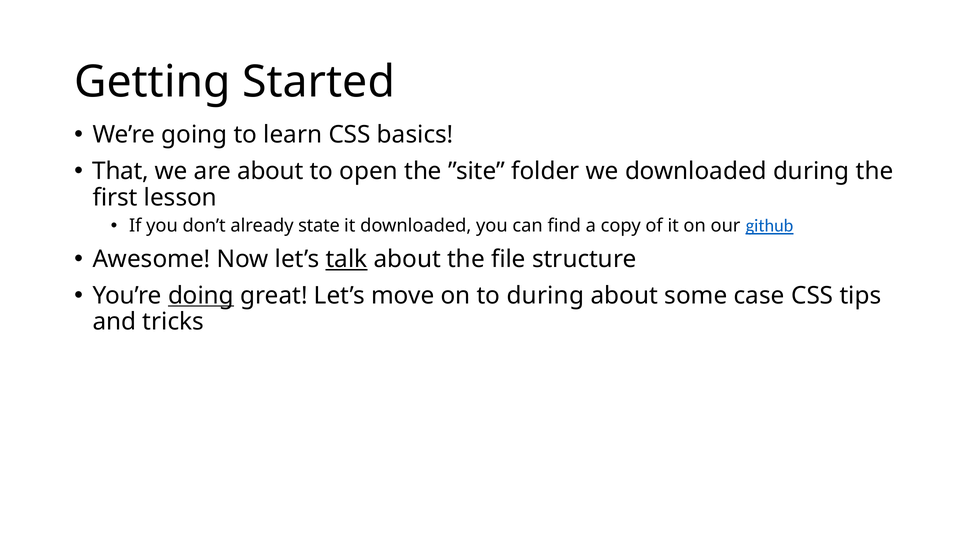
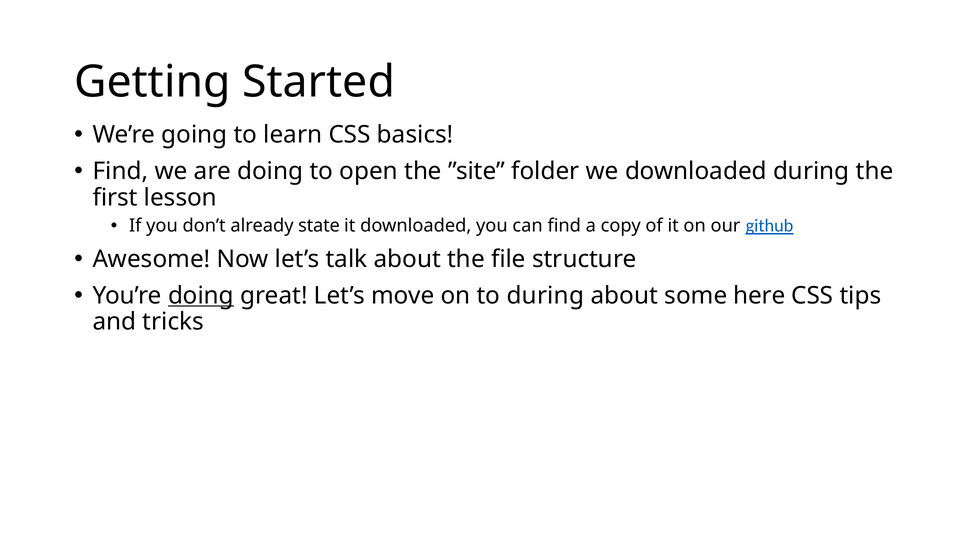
That: That -> Find (120, 171)
are about: about -> doing (270, 171)
talk underline: present -> none (346, 259)
case: case -> here (759, 295)
